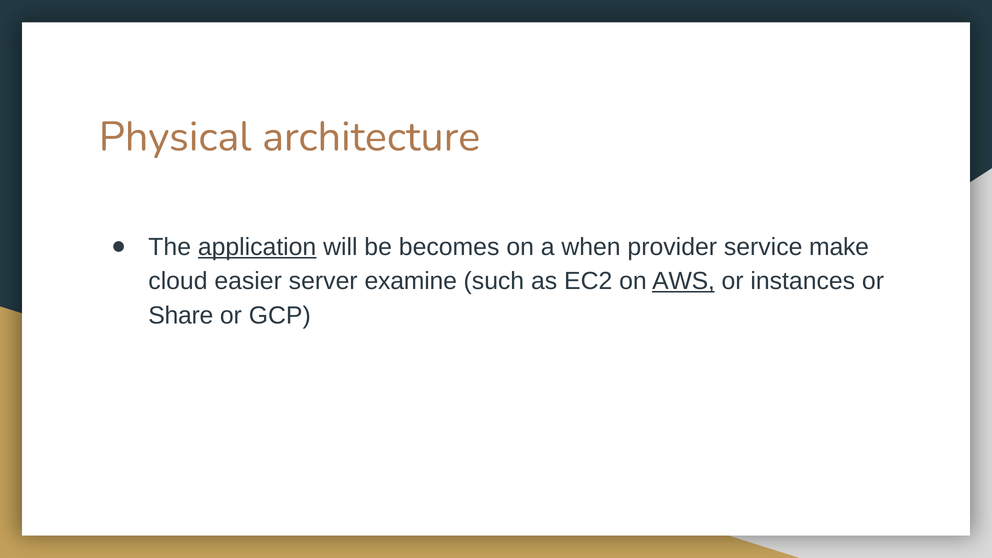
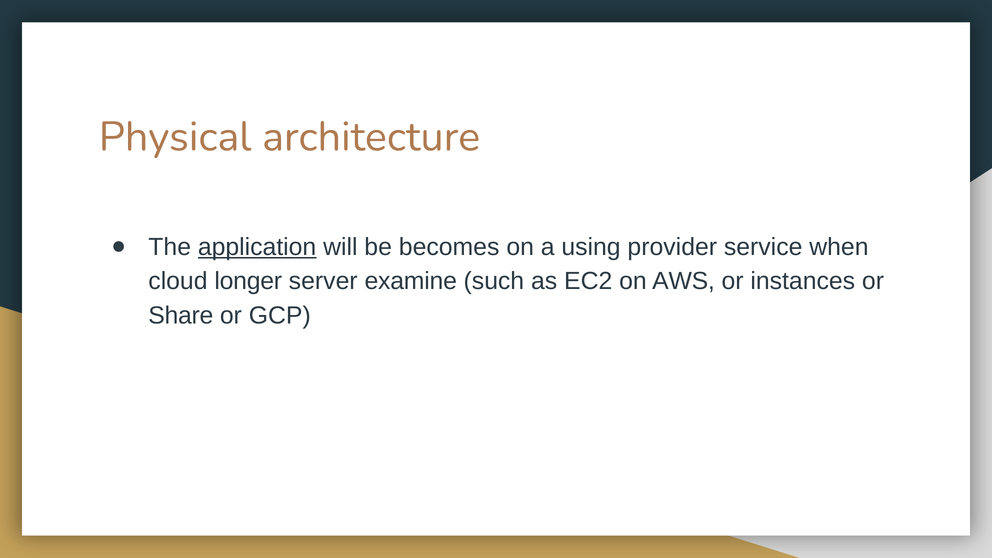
when: when -> using (591, 247)
make: make -> when (839, 247)
easier: easier -> longer (248, 281)
AWS underline: present -> none (684, 281)
